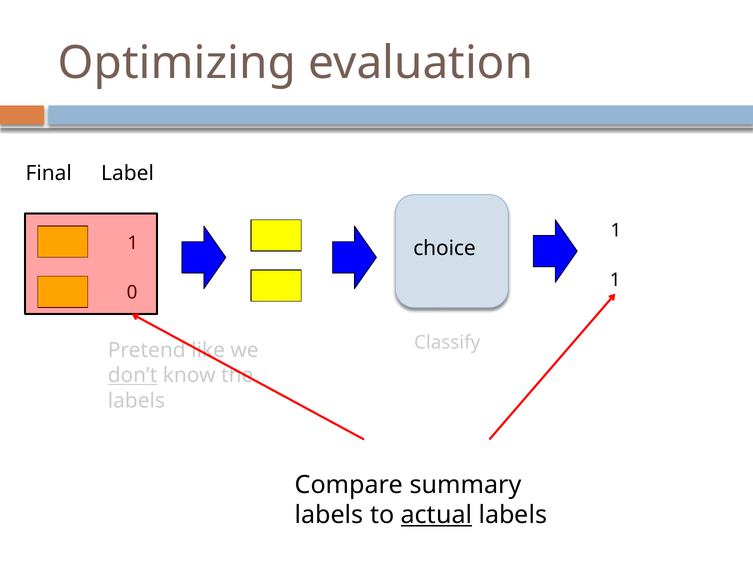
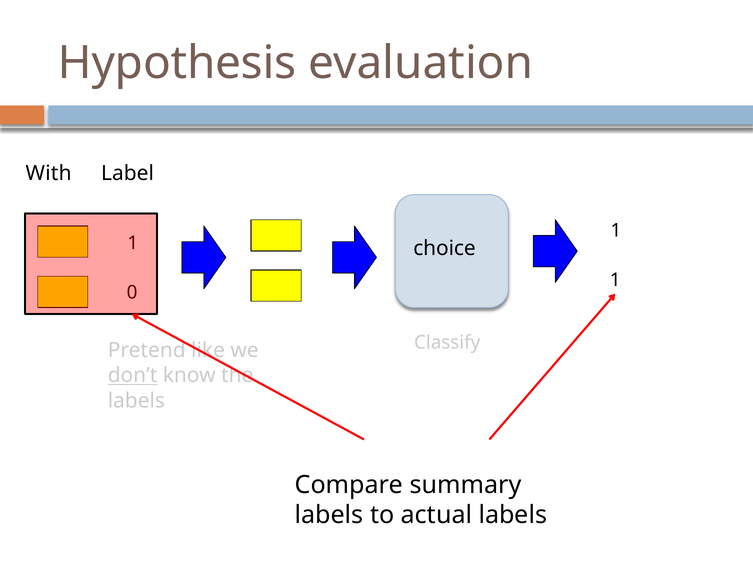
Optimizing: Optimizing -> Hypothesis (177, 63)
Final: Final -> With (49, 173)
actual underline: present -> none (436, 515)
